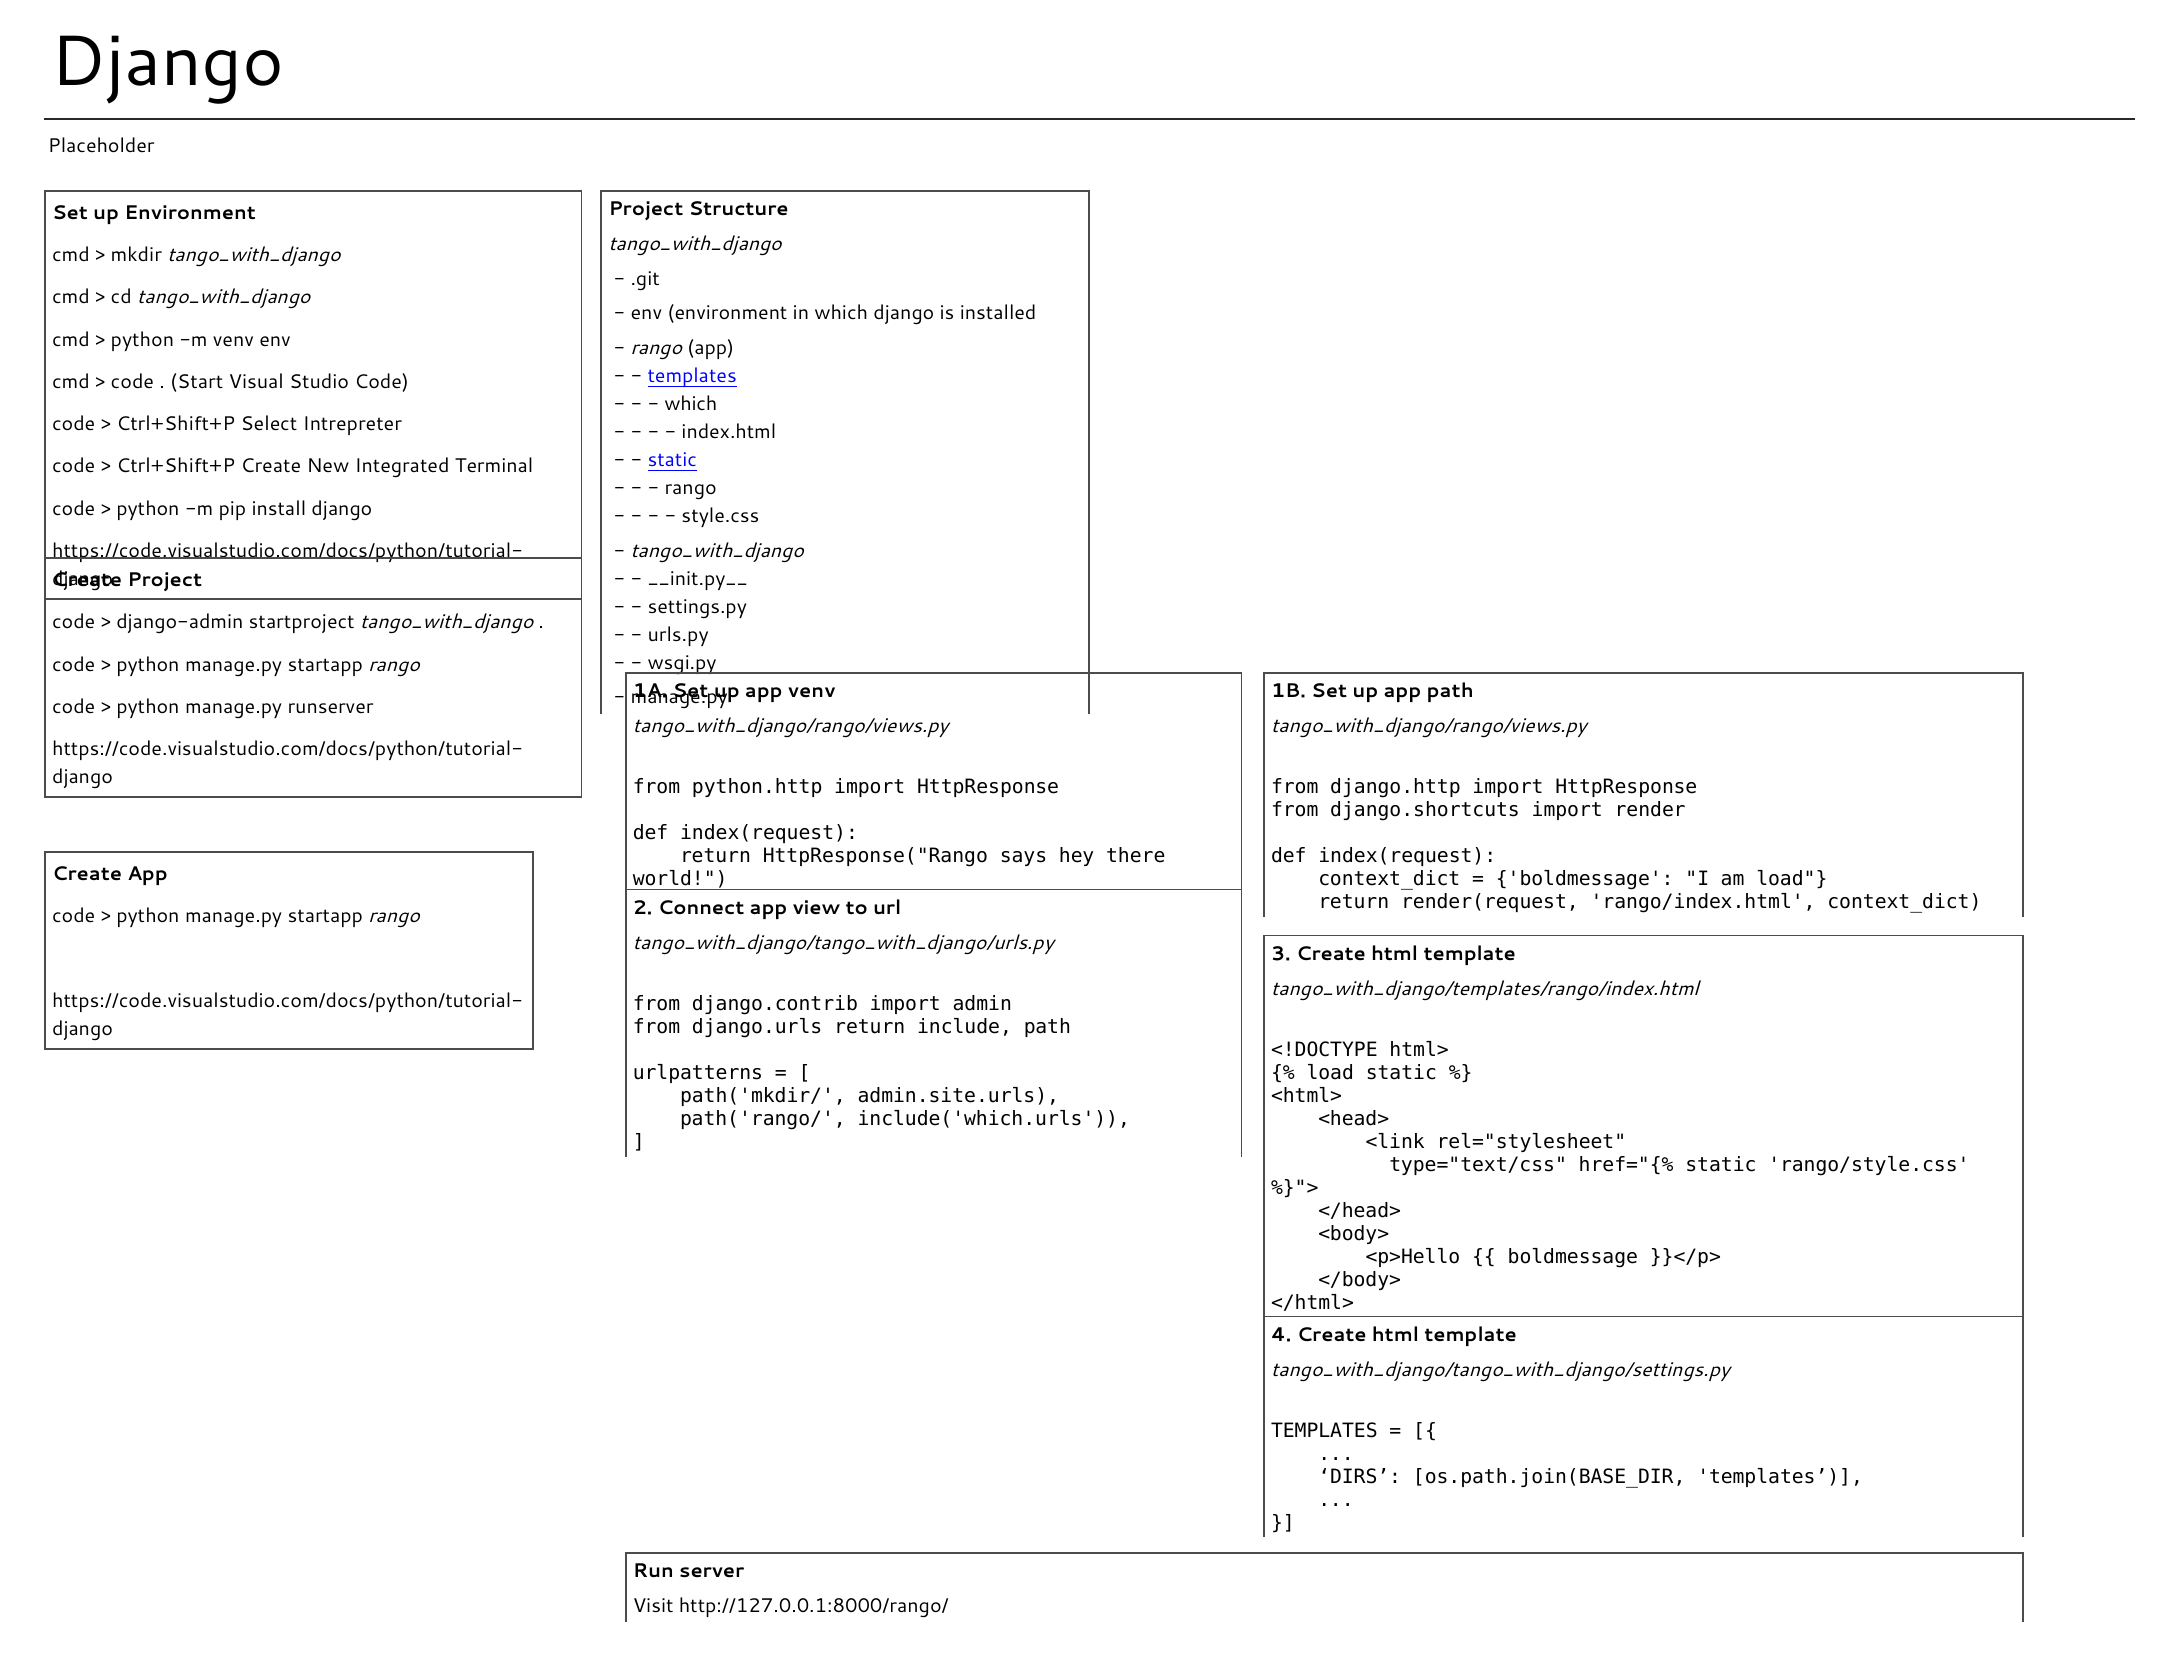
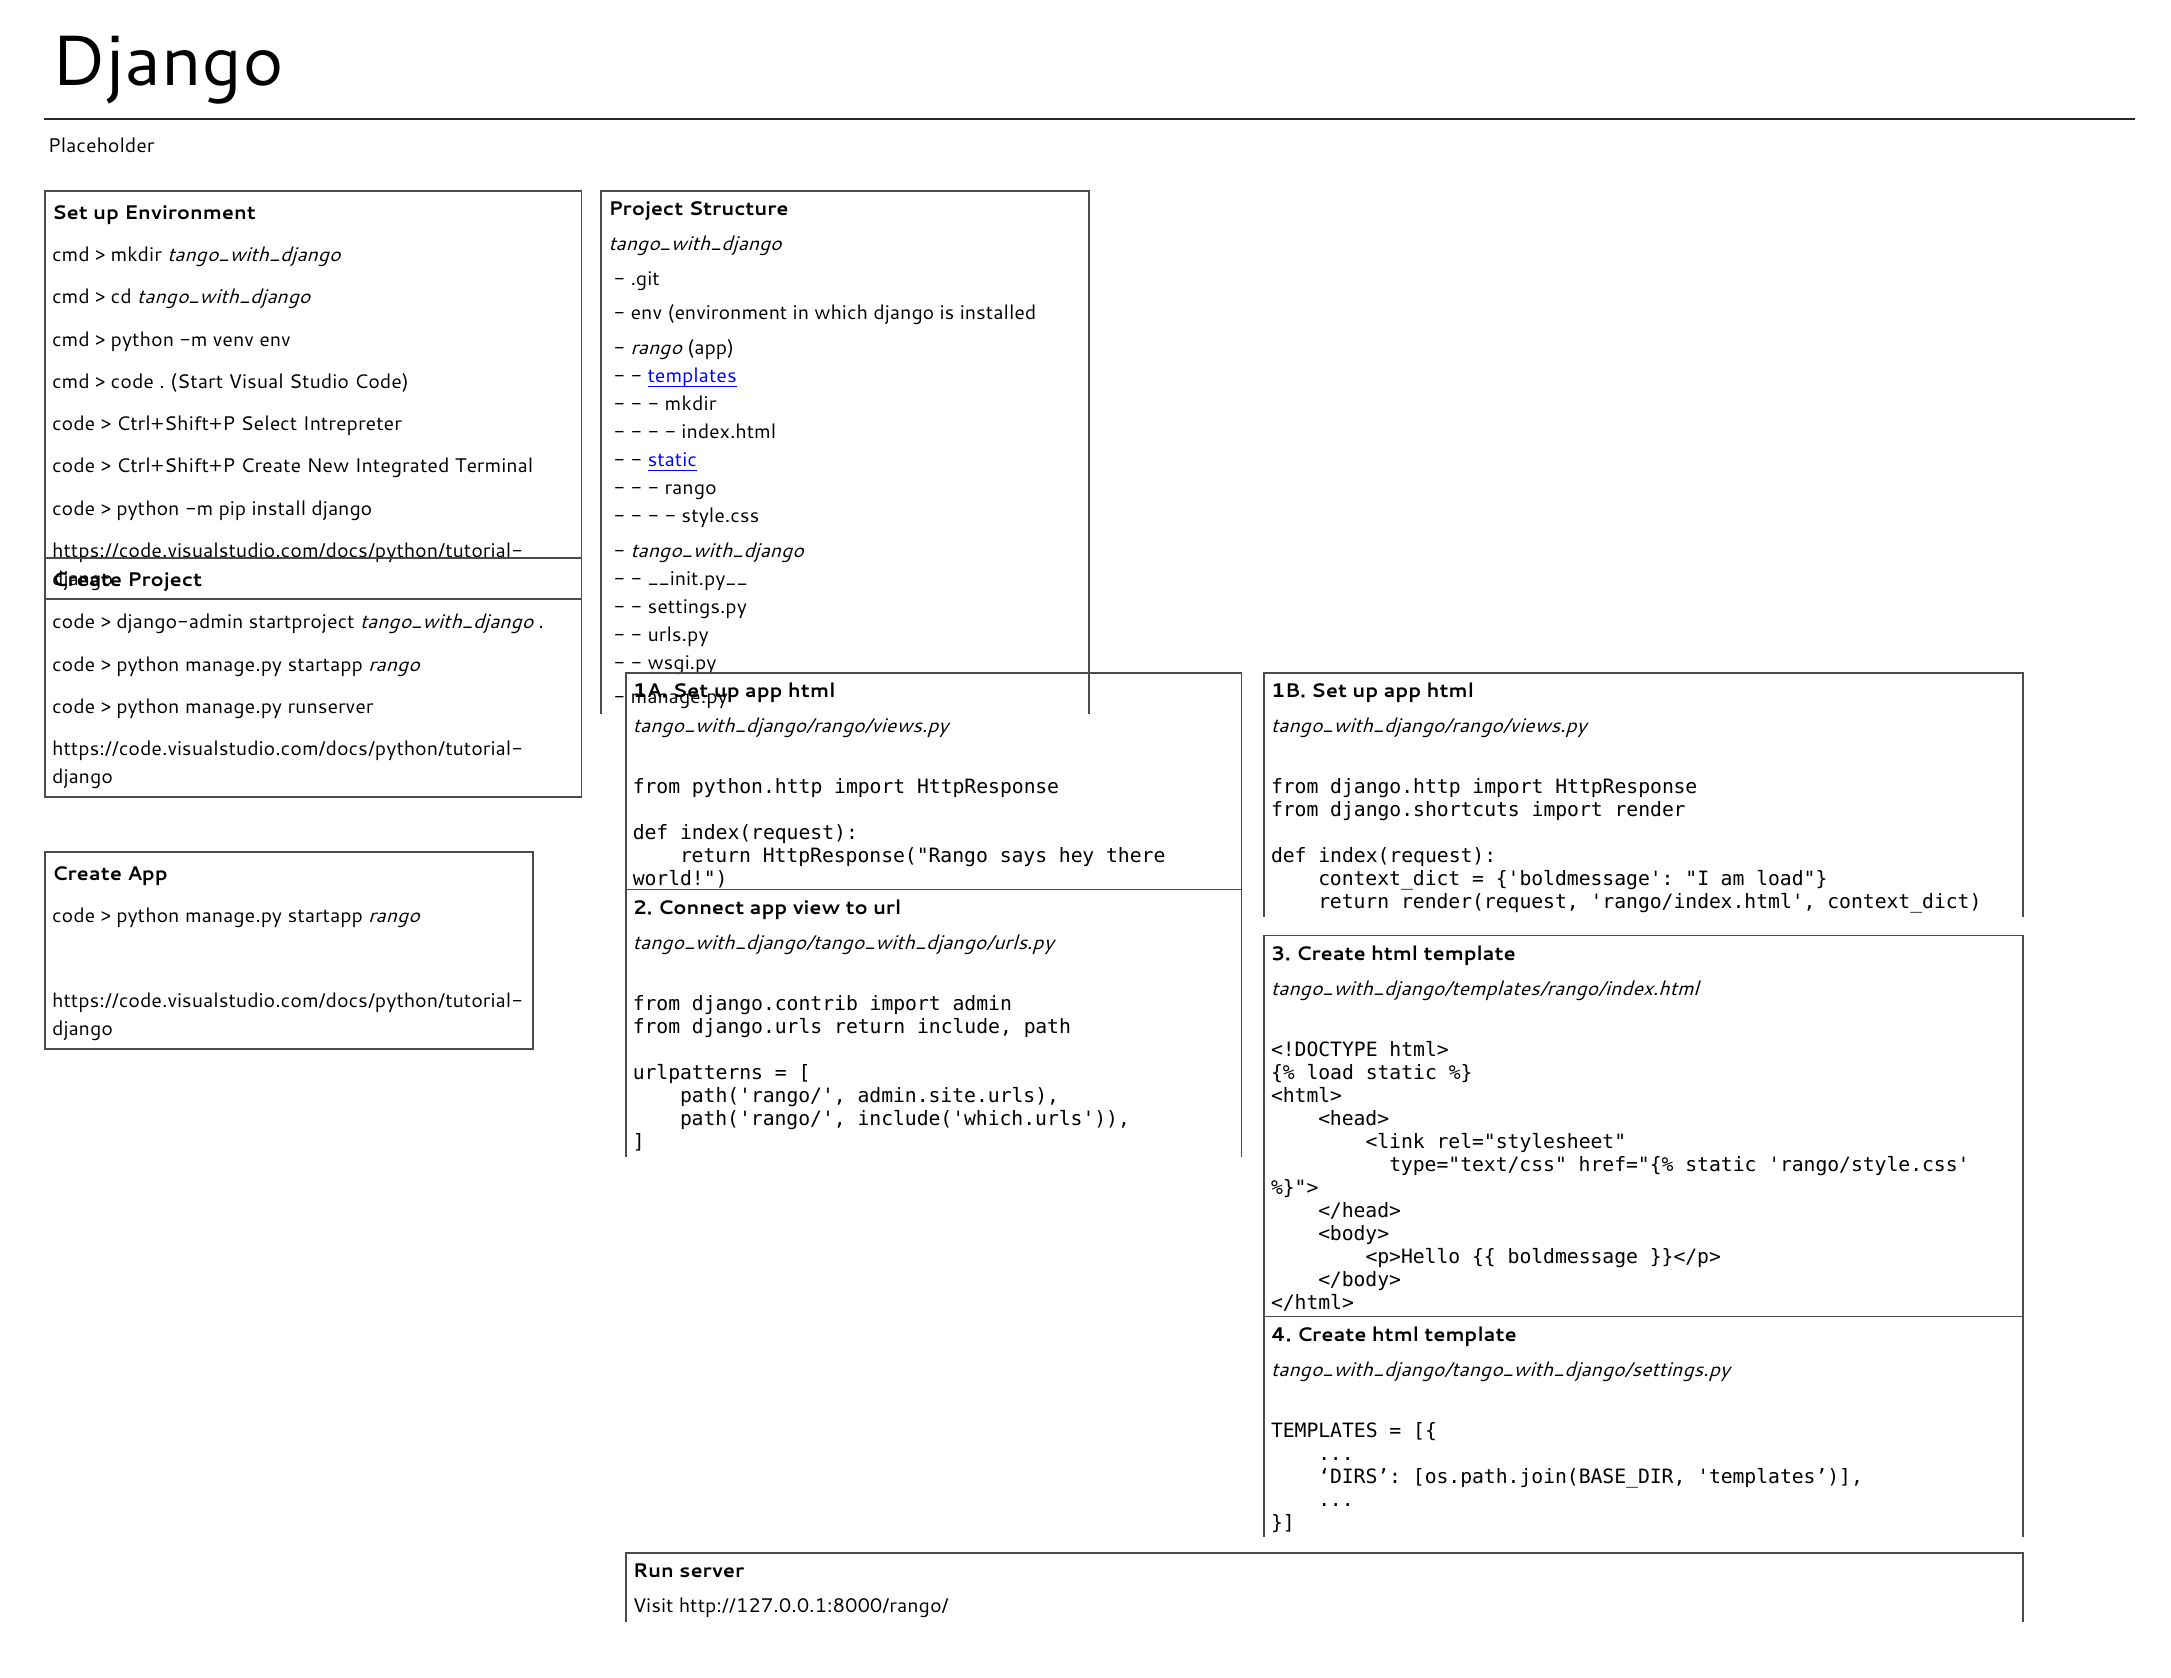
which: which -> mkdir (691, 404)
venv: venv -> html (812, 691)
path: path -> html (1450, 691)
path('mkdir/: path('mkdir/ -> path('rango/ (763, 1096)
